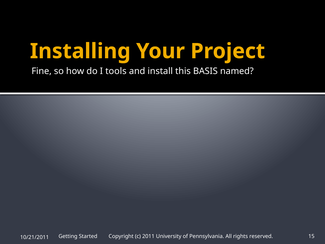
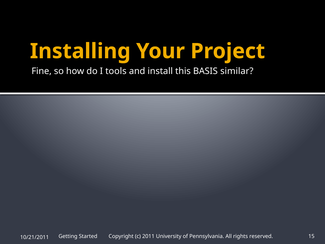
named: named -> similar (237, 71)
